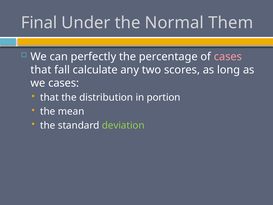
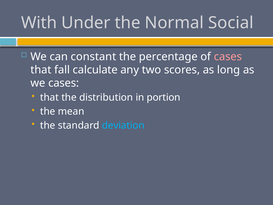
Final: Final -> With (39, 23)
Them: Them -> Social (231, 23)
perfectly: perfectly -> constant (93, 57)
deviation colour: light green -> light blue (123, 125)
